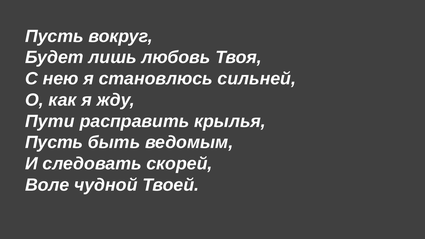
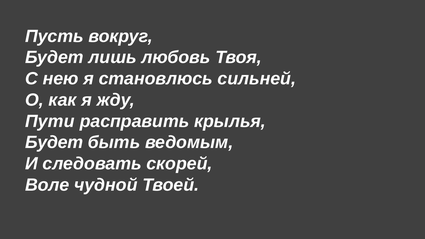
Пусть: Пусть -> Будет (54, 142)
